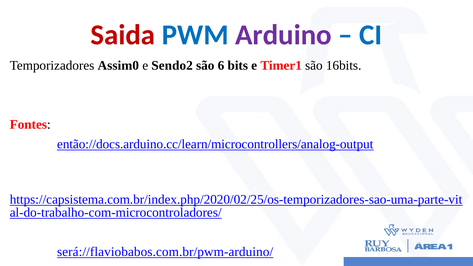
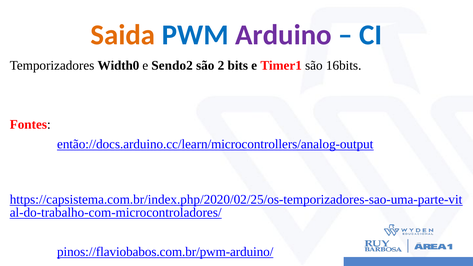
Saida colour: red -> orange (123, 35)
Assim0: Assim0 -> Width0 (118, 65)
6: 6 -> 2 (221, 65)
será://flaviobabos.com.br/pwm-arduino/: será://flaviobabos.com.br/pwm-arduino/ -> pinos://flaviobabos.com.br/pwm-arduino/ (165, 252)
